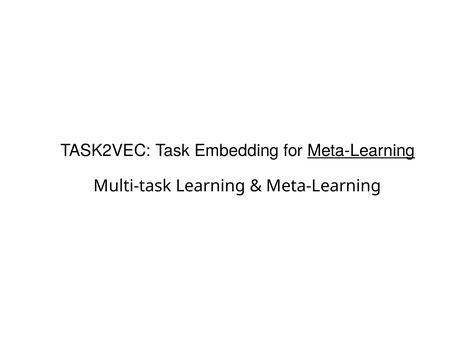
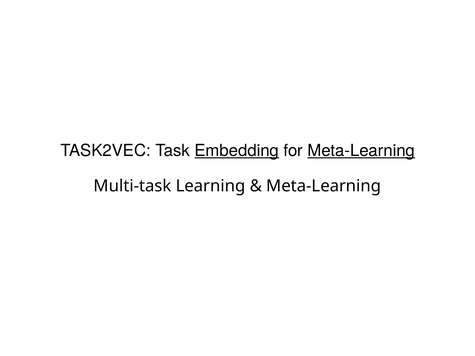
Embedding underline: none -> present (237, 151)
